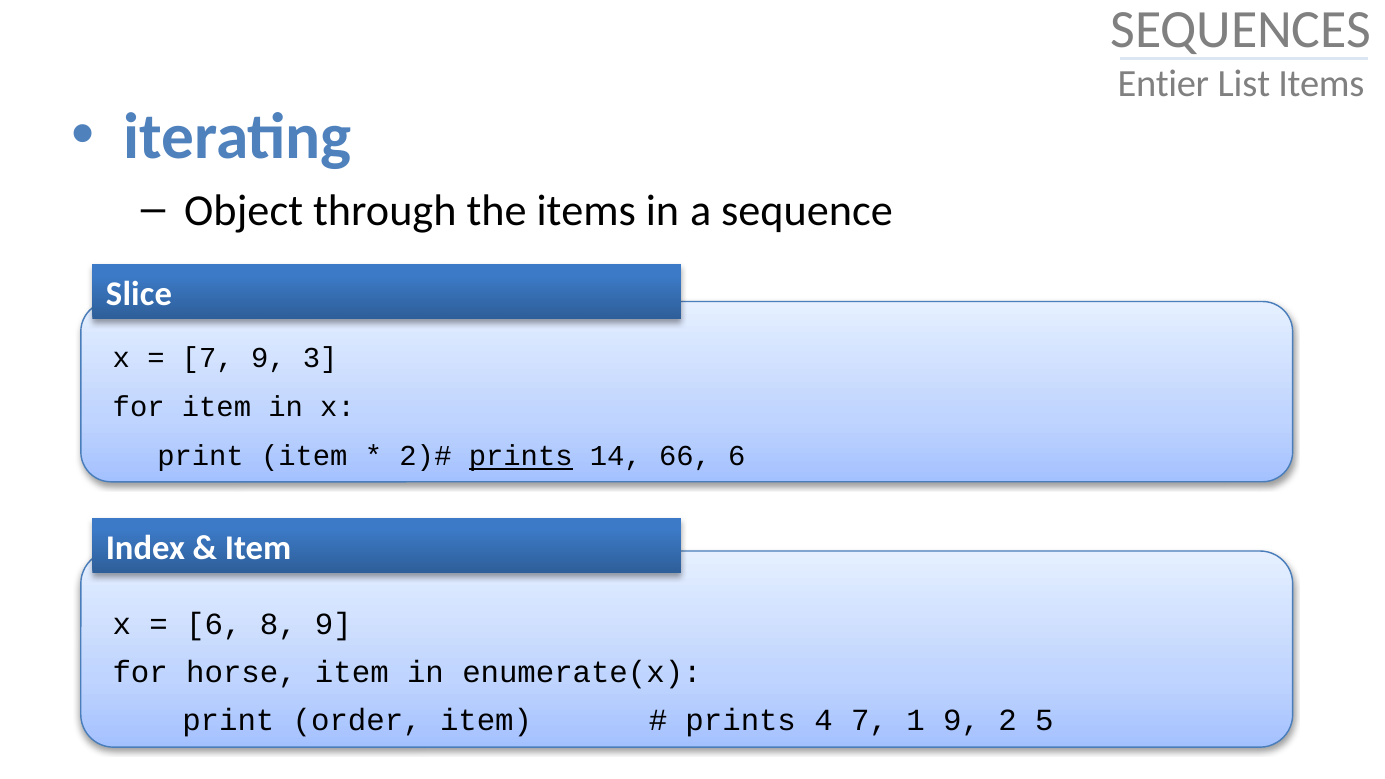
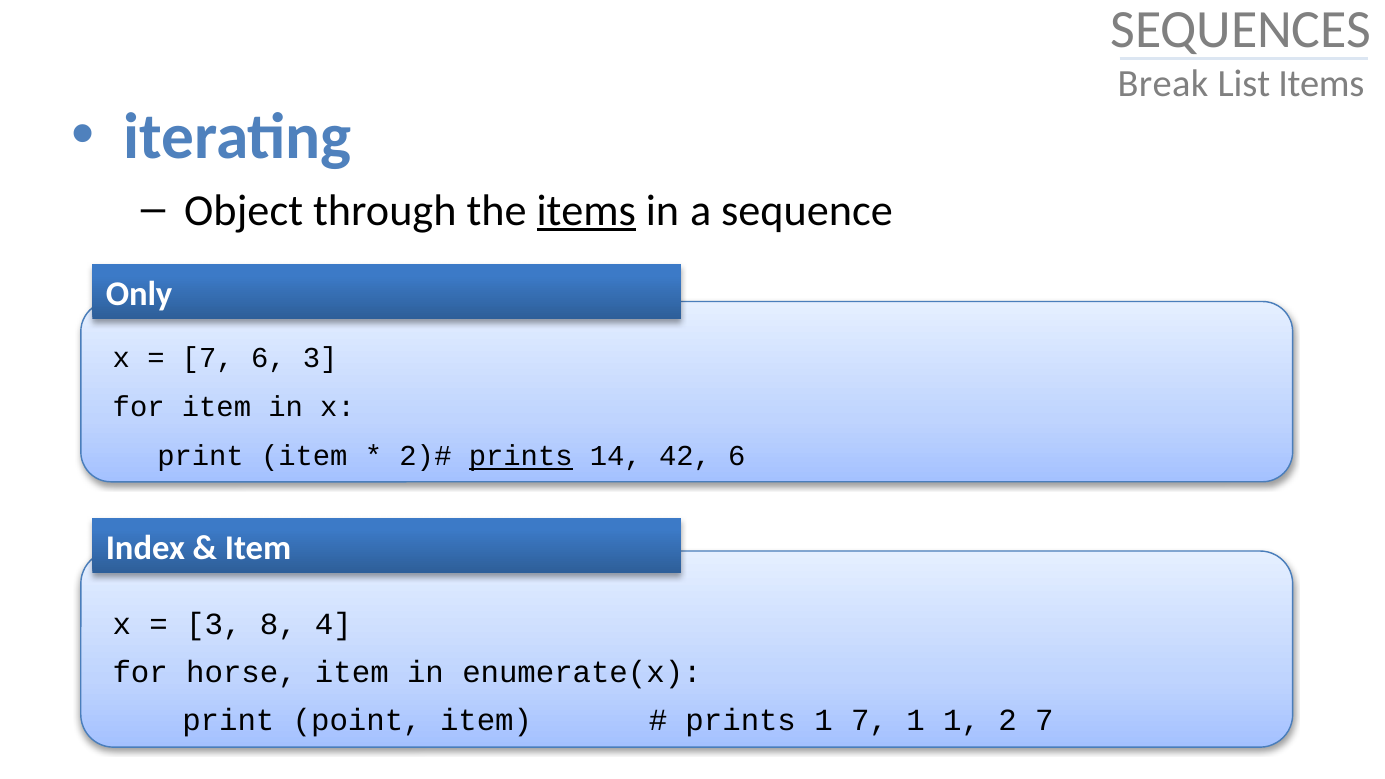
Entier: Entier -> Break (1163, 84)
items underline: none -> present (586, 211)
Slice: Slice -> Only (139, 294)
7 9: 9 -> 6 (268, 358)
66: 66 -> 42 (685, 456)
6: 6 -> 3 (214, 625)
8 9: 9 -> 4 (333, 625)
order: order -> point (357, 720)
prints 4: 4 -> 1 (824, 720)
1 9: 9 -> 1 (962, 720)
2 5: 5 -> 7 (1044, 720)
